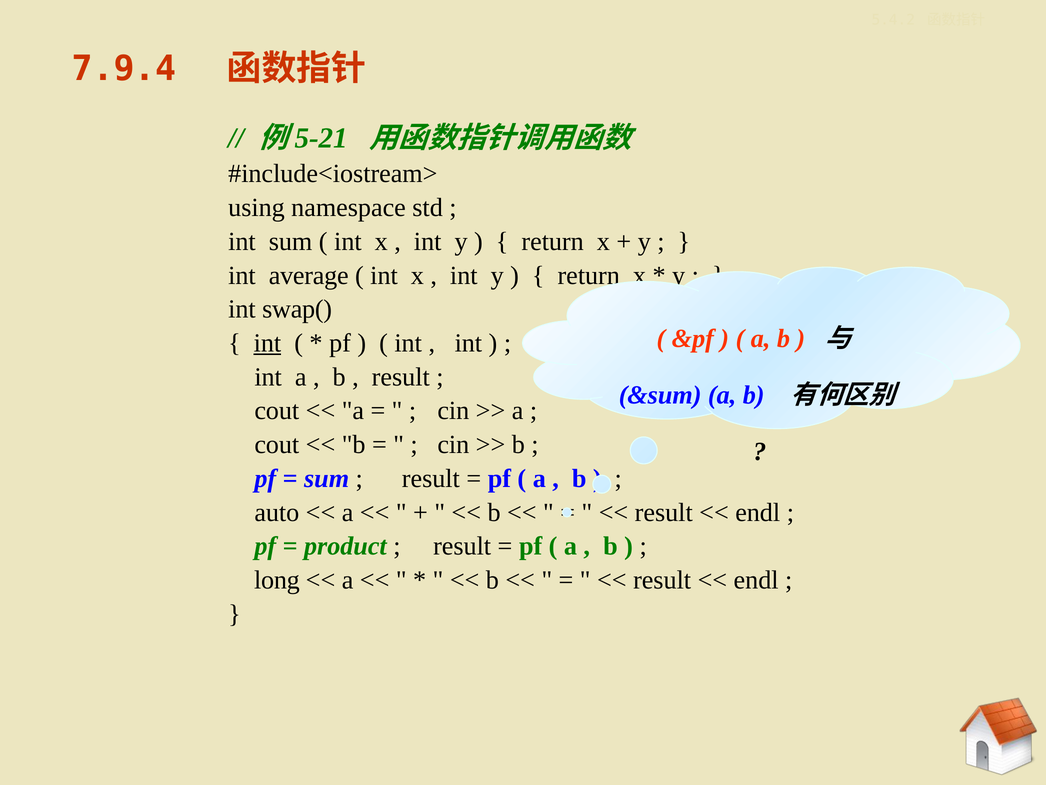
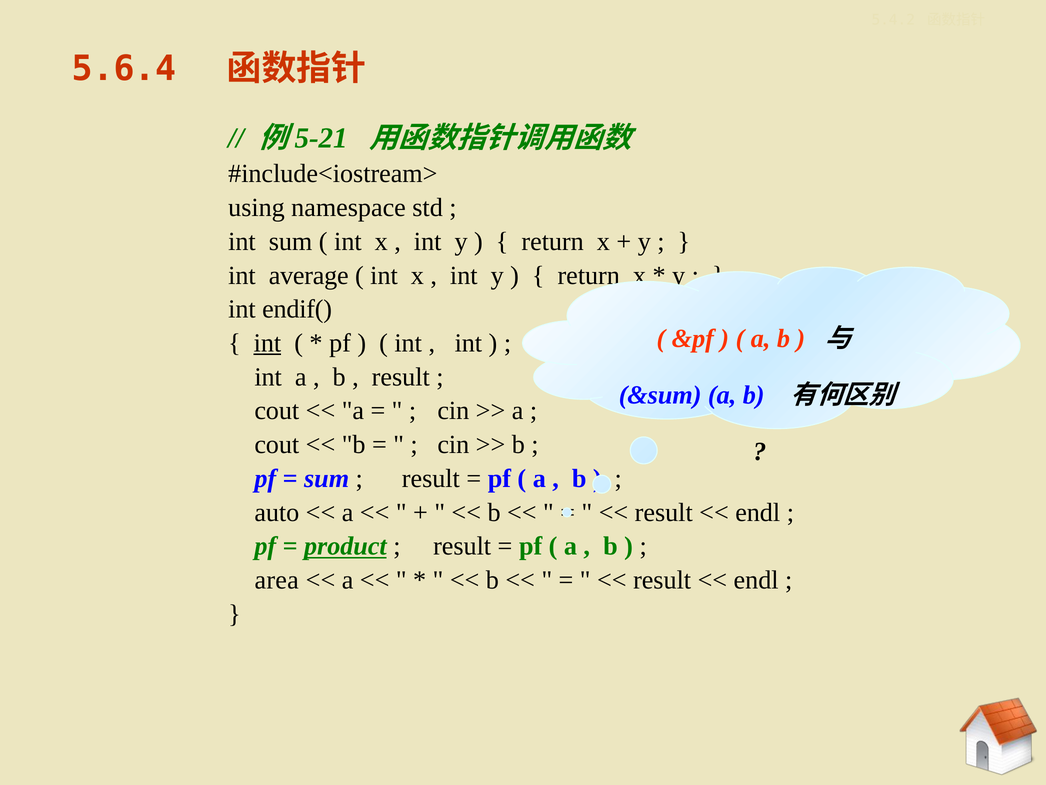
7.9.4: 7.9.4 -> 5.6.4 (124, 69)
swap(: swap( -> endif( (297, 309)
product underline: none -> present (345, 546)
long: long -> area (277, 580)
